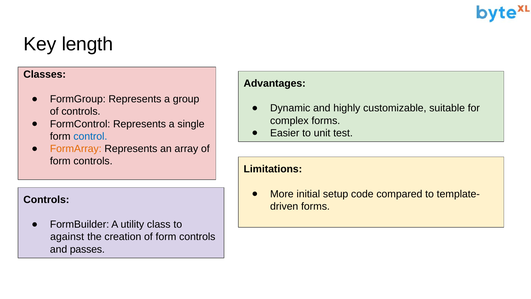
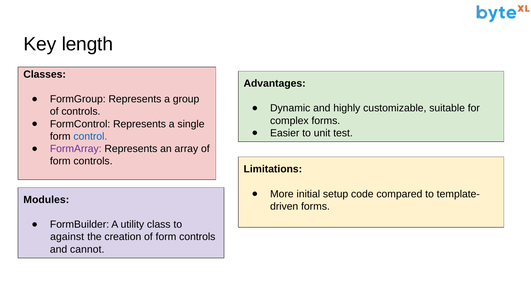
FormArray colour: orange -> purple (76, 149)
Controls: Controls -> Modules (46, 199)
passes: passes -> cannot (87, 249)
